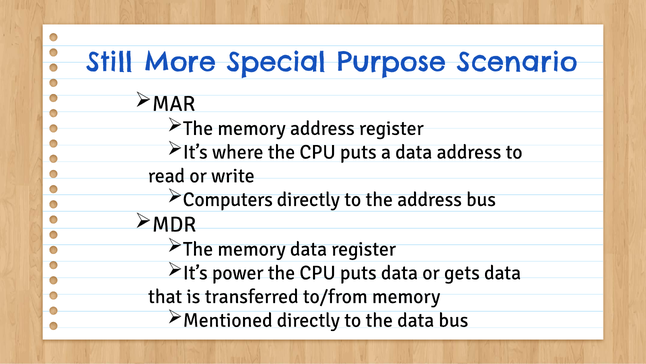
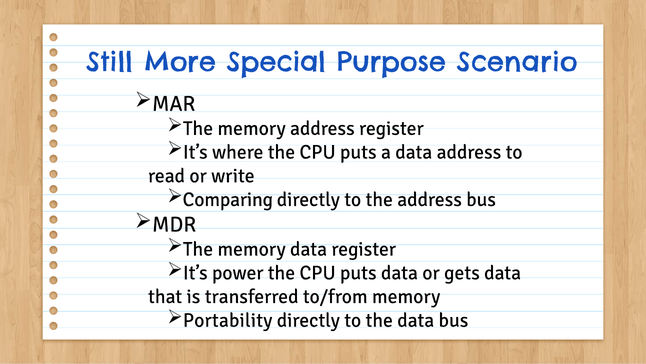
Computers: Computers -> Comparing (228, 199)
Mentioned: Mentioned -> Portability (228, 320)
